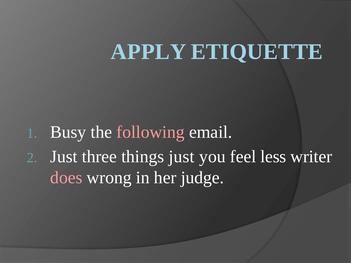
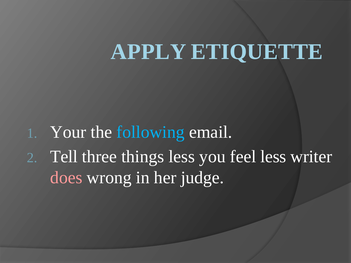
Busy: Busy -> Your (68, 132)
following colour: pink -> light blue (151, 132)
Just: Just -> Tell (64, 157)
things just: just -> less (182, 157)
